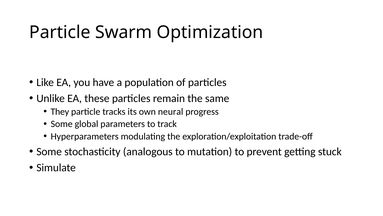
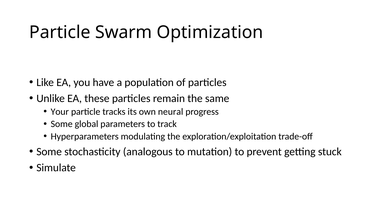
They: They -> Your (60, 111)
